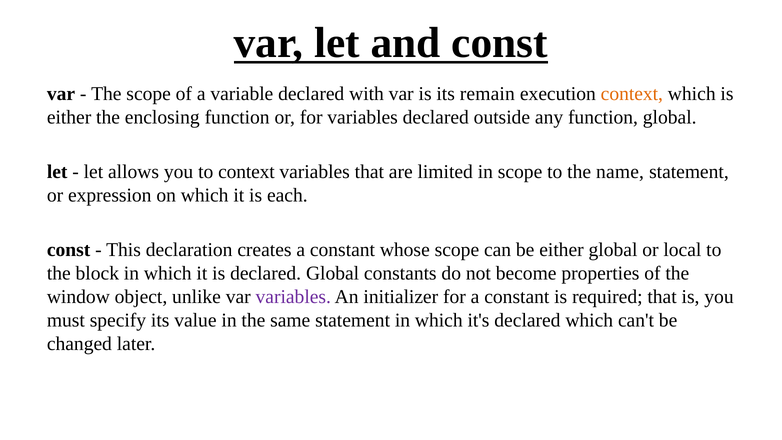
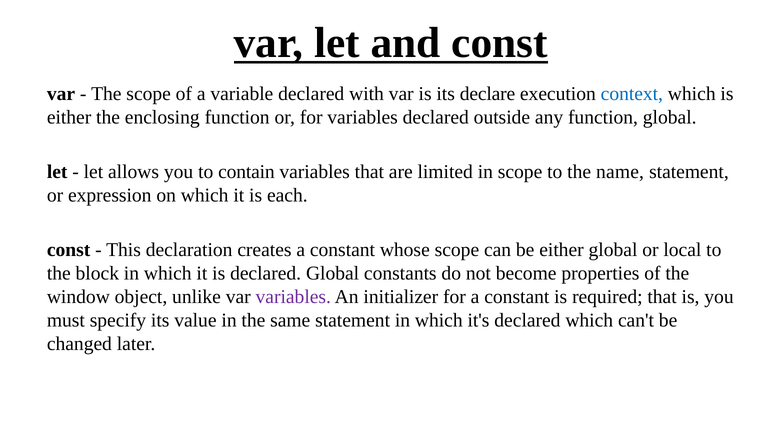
remain: remain -> declare (487, 94)
context colour: orange -> blue (632, 94)
to context: context -> contain (246, 172)
